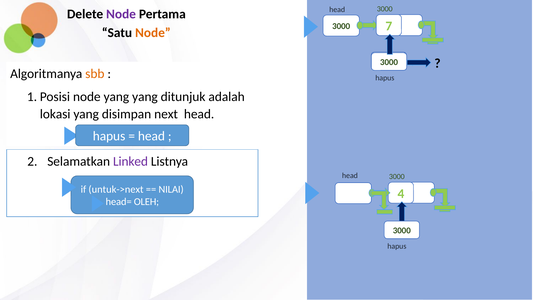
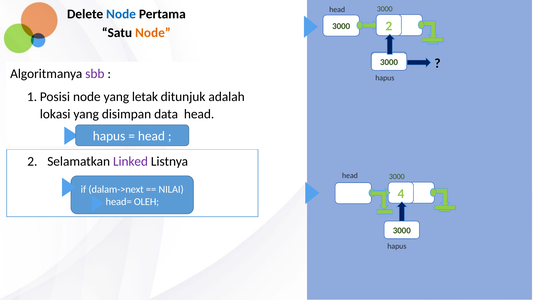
Node colour: purple -> blue (121, 14)
3000 7: 7 -> 2 (389, 26)
sbb colour: orange -> purple (95, 74)
yang yang: yang -> letak (145, 97)
next: next -> data (166, 114)
untuk->next: untuk->next -> dalam->next (116, 189)
